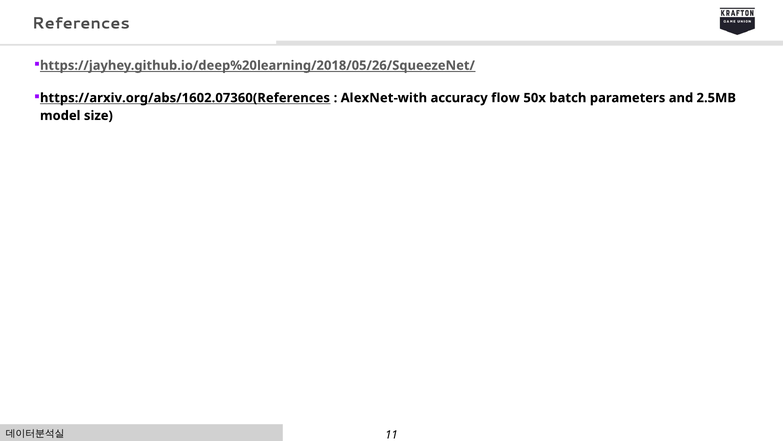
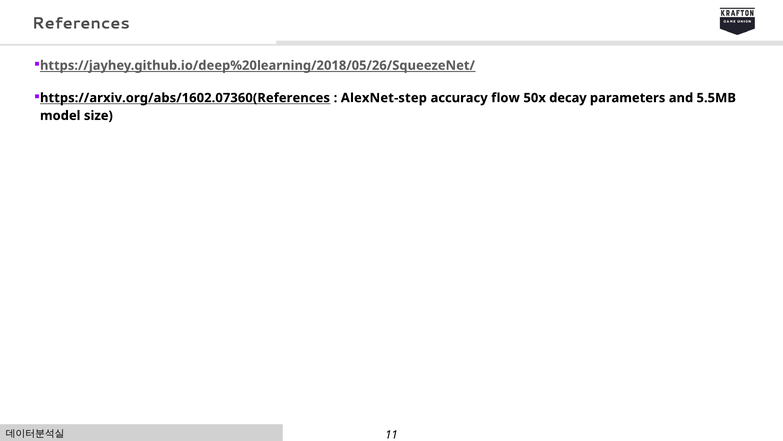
AlexNet-with: AlexNet-with -> AlexNet-step (384, 98)
batch: batch -> decay (568, 98)
2.5MB: 2.5MB -> 5.5MB (716, 98)
